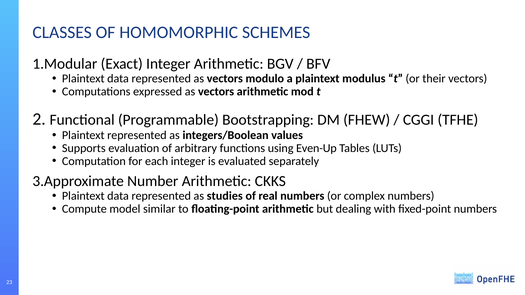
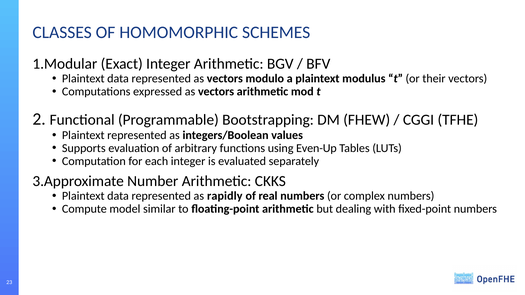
studies: studies -> rapidly (225, 196)
